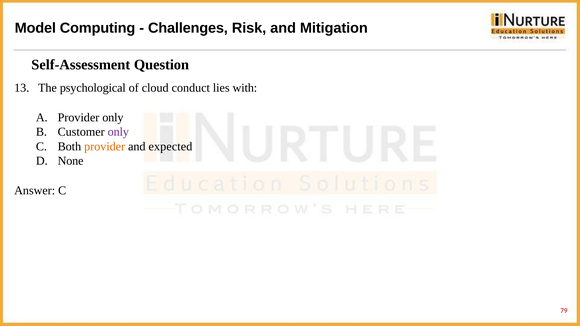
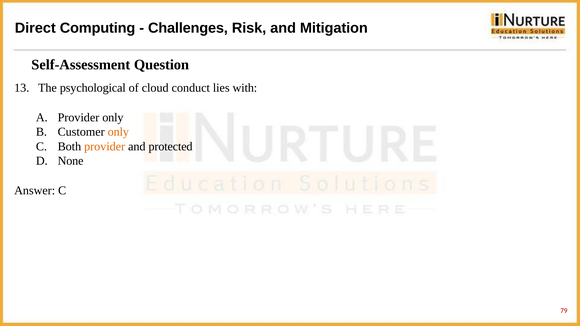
Model: Model -> Direct (35, 28)
only colour: purple -> orange (118, 132)
expected: expected -> protected (171, 146)
